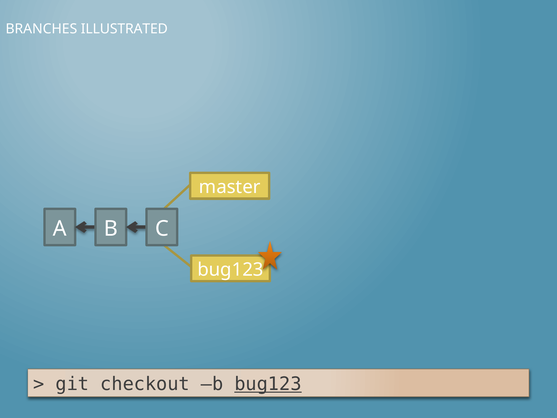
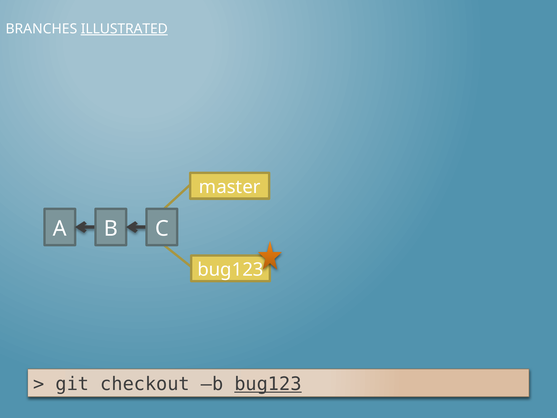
ILLUSTRATED underline: none -> present (124, 29)
